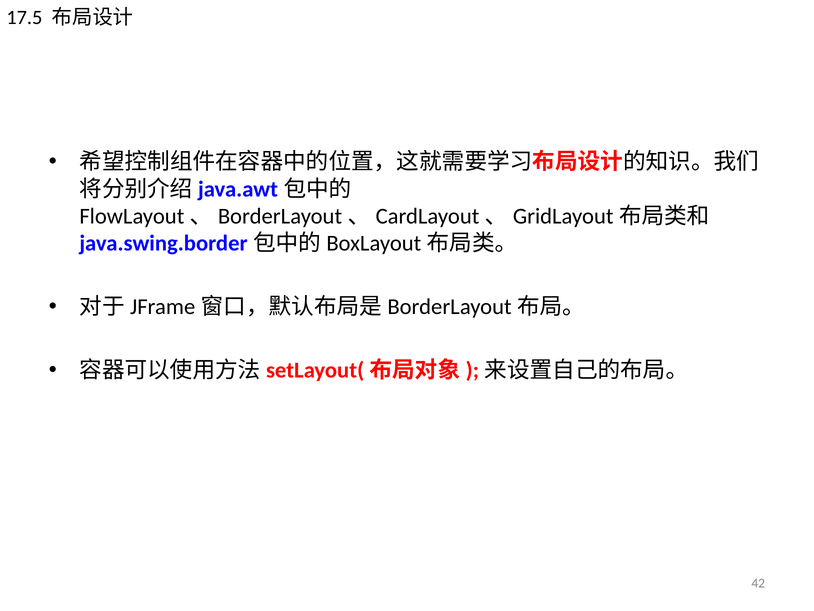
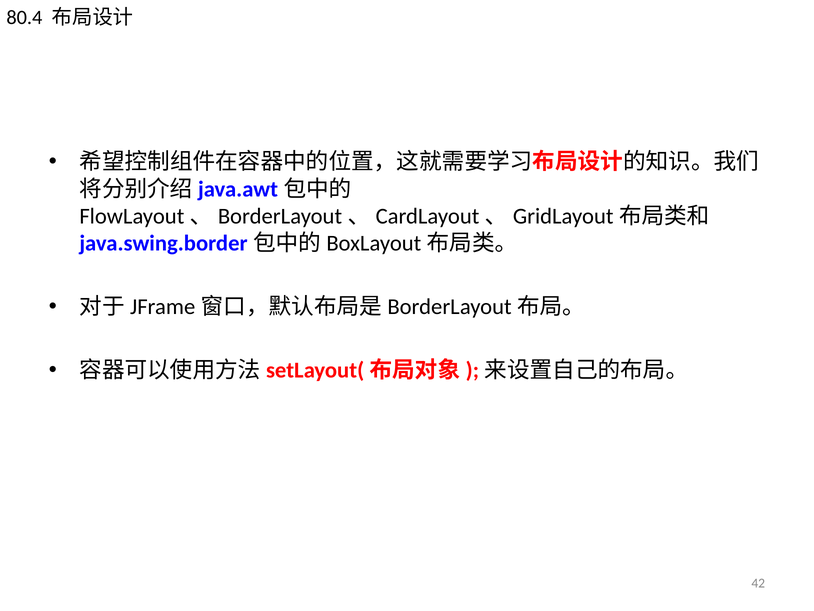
17.5: 17.5 -> 80.4 (24, 18)
